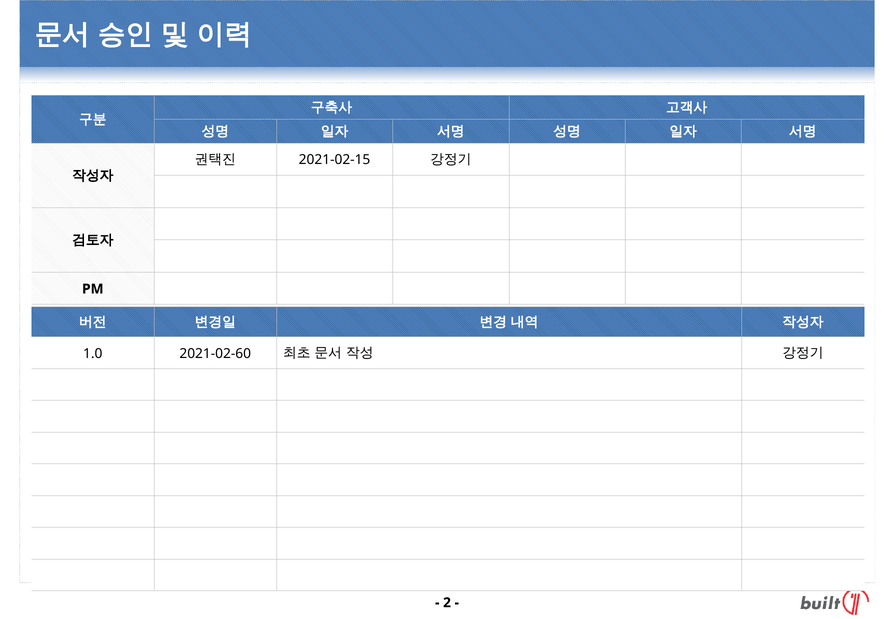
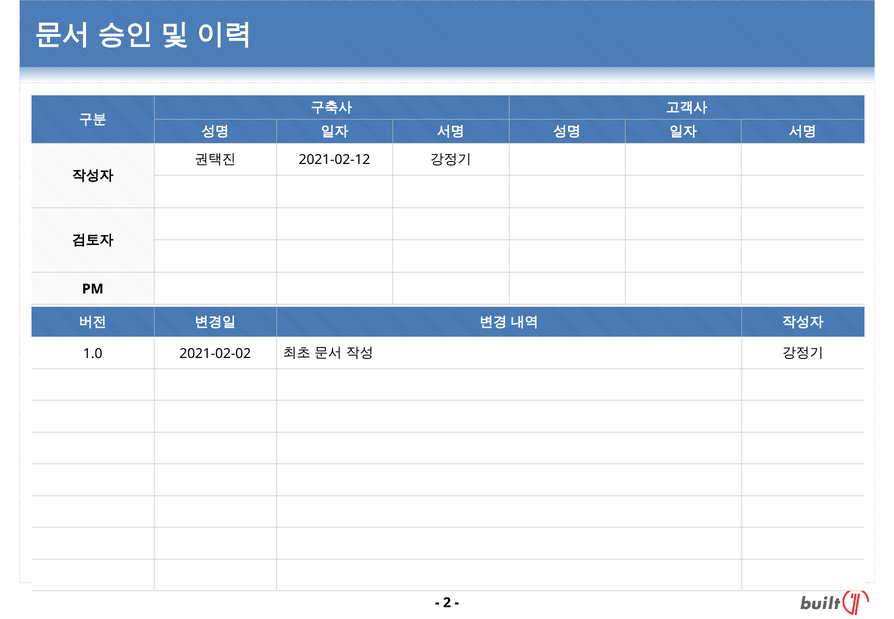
2021-02-15: 2021-02-15 -> 2021-02-12 (335, 160)
2021-02-60: 2021-02-60 -> 2021-02-02 (215, 353)
